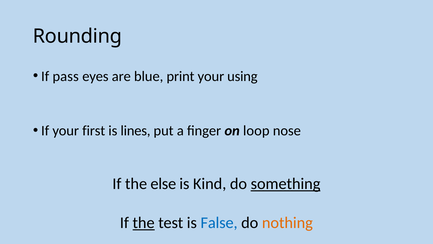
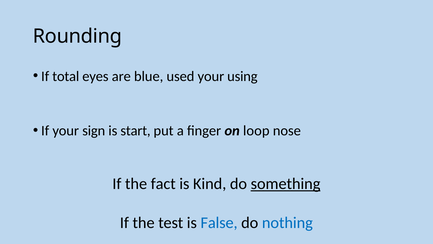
pass: pass -> total (66, 76)
print: print -> used (180, 76)
first: first -> sign (94, 131)
lines: lines -> start (136, 131)
else: else -> fact (163, 183)
the underline: present -> none (144, 222)
nothing colour: orange -> blue (287, 222)
